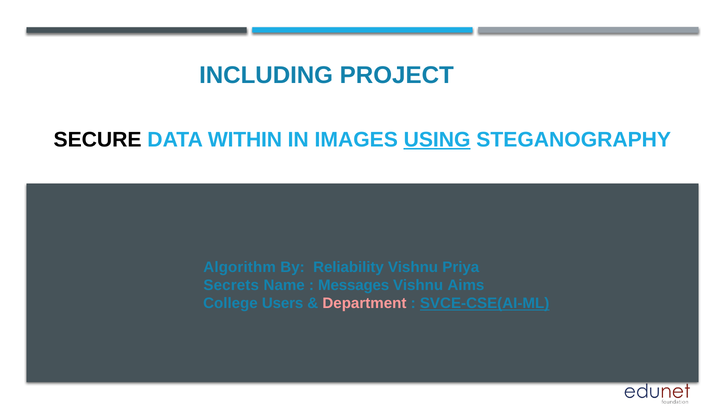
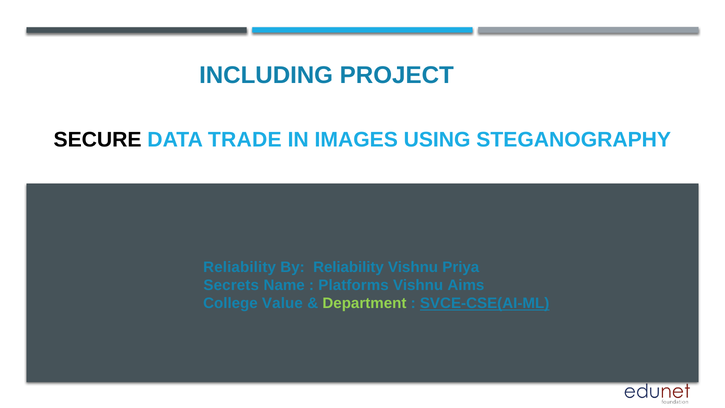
WITHIN: WITHIN -> TRADE (245, 140)
USING underline: present -> none (437, 140)
Algorithm: Algorithm -> Reliability (240, 267)
Messages: Messages -> Platforms (354, 285)
Users: Users -> Value (282, 303)
Department colour: pink -> light green (364, 303)
